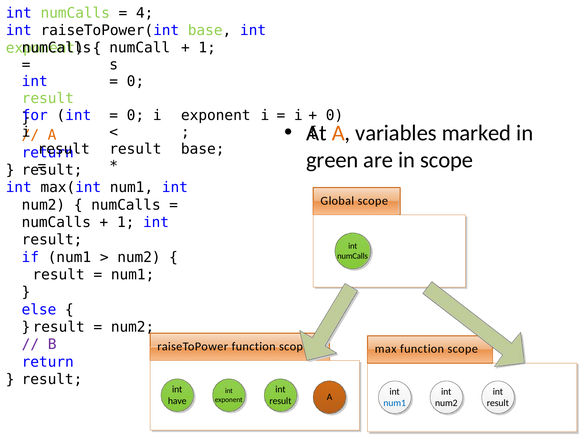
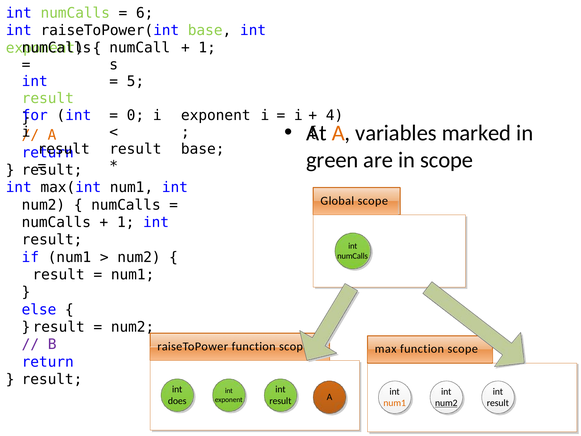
4: 4 -> 6 (145, 13)
0: 0 -> 5 (135, 81)
0: 0 -> 4 (335, 115)
have: have -> does (177, 401)
num1 colour: blue -> orange (395, 403)
num2 underline: none -> present (446, 403)
